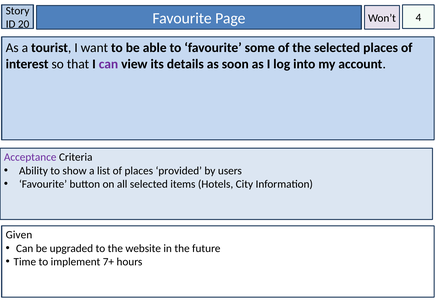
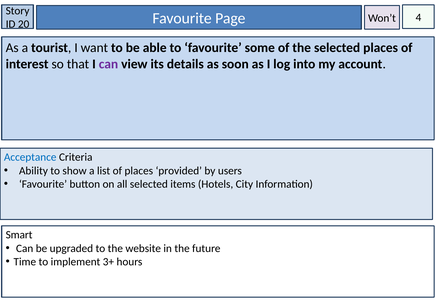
Acceptance colour: purple -> blue (30, 157)
Given: Given -> Smart (19, 235)
7+: 7+ -> 3+ (108, 262)
